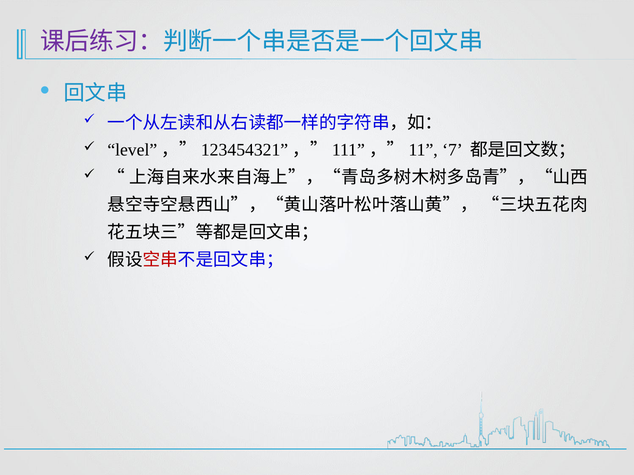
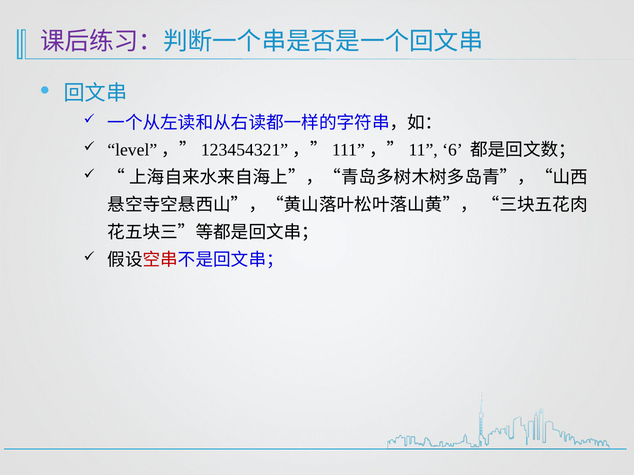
7: 7 -> 6 (452, 150)
